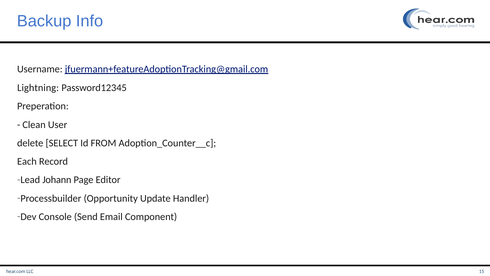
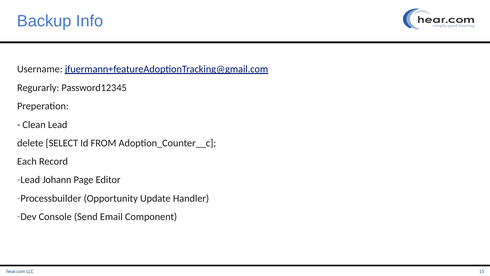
Lightning: Lightning -> Regurarly (38, 88)
Clean User: User -> Lead (58, 125)
